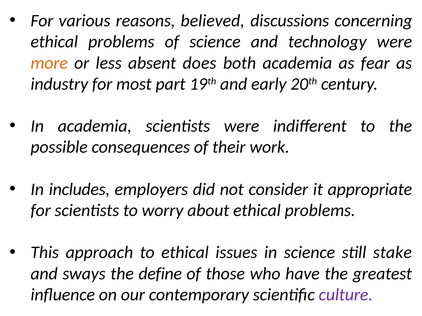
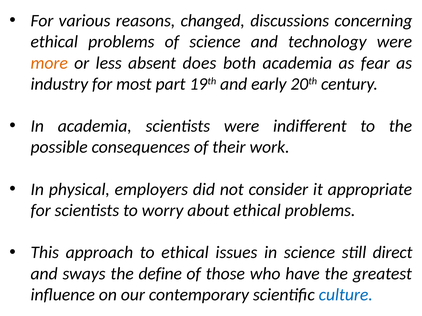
believed: believed -> changed (213, 21)
includes: includes -> physical (79, 190)
stake: stake -> direct (393, 253)
culture colour: purple -> blue (346, 295)
